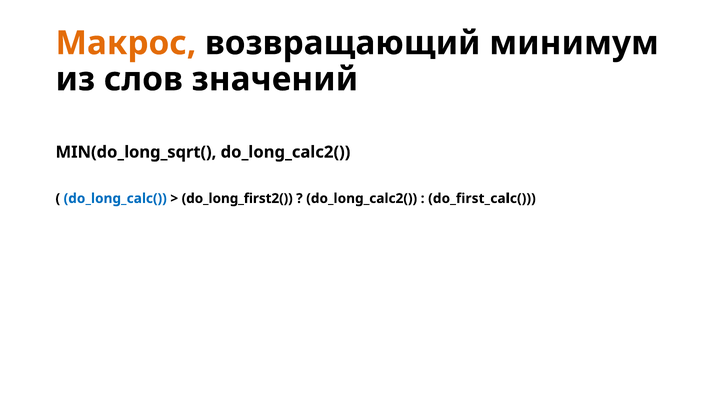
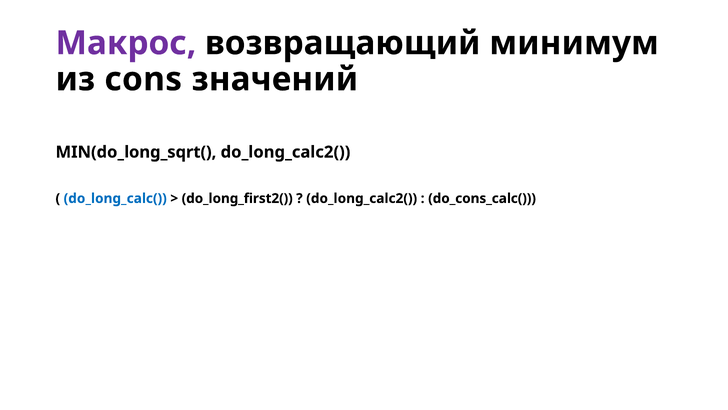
Макрос colour: orange -> purple (126, 43)
слов: слов -> cons (143, 79)
do_first_calc(: do_first_calc( -> do_cons_calc( (482, 198)
